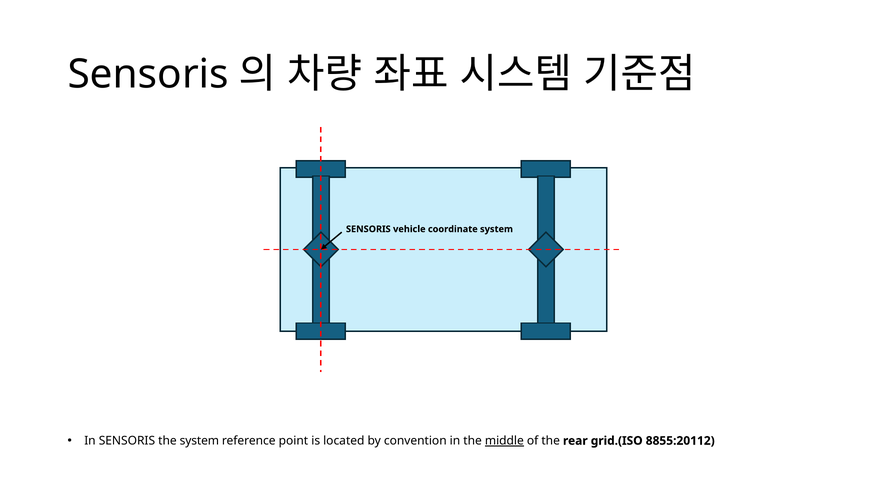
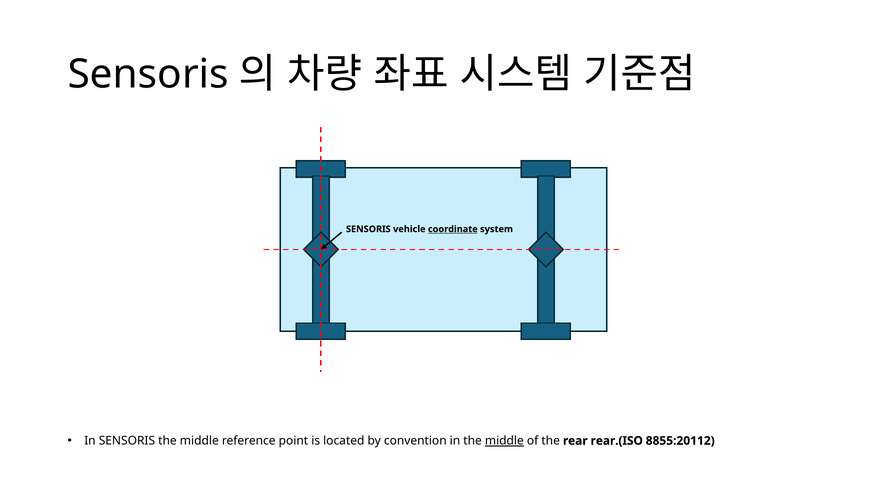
coordinate underline: none -> present (453, 229)
SENSORIS the system: system -> middle (199, 441)
grid.(ISO: grid.(ISO -> rear.(ISO (617, 441)
